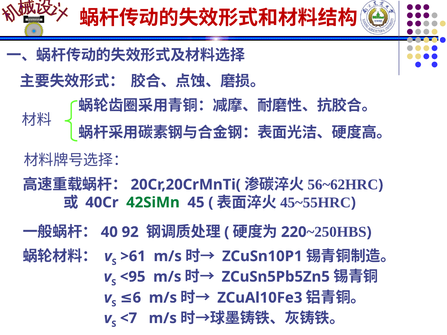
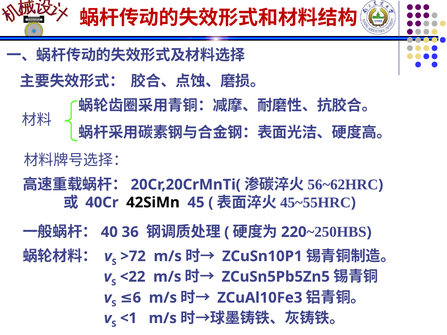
42SiMn colour: green -> black (153, 203)
92: 92 -> 36 (130, 232)
>61: >61 -> >72 (133, 256)
<95: <95 -> <22 (133, 277)
<7: <7 -> <1 (129, 318)
